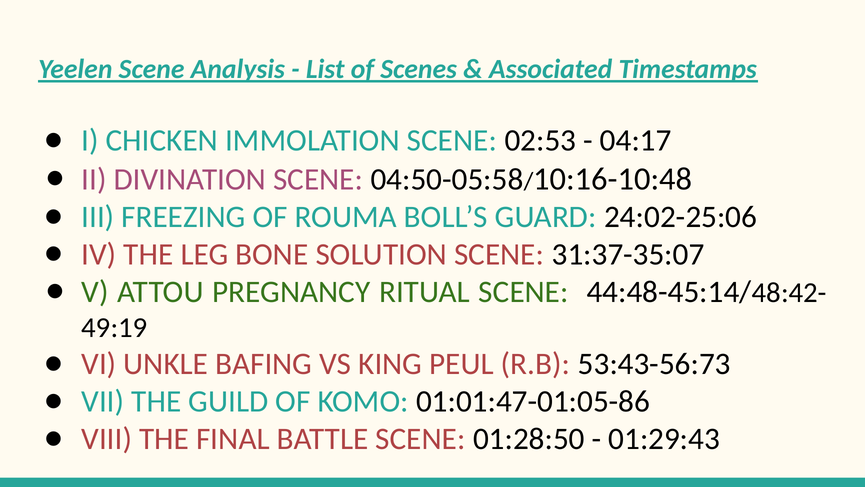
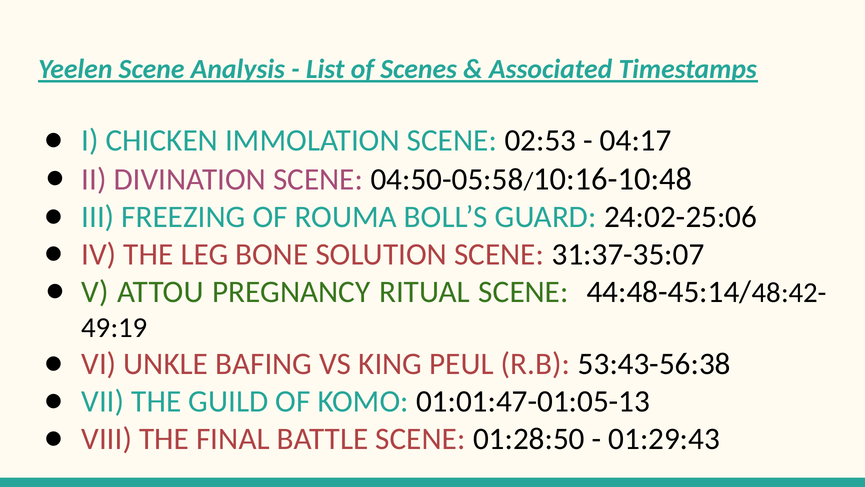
53:43-56:73: 53:43-56:73 -> 53:43-56:38 (654, 364)
01:01:47-01:05-86: 01:01:47-01:05-86 -> 01:01:47-01:05-13 (533, 401)
